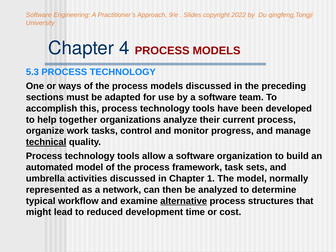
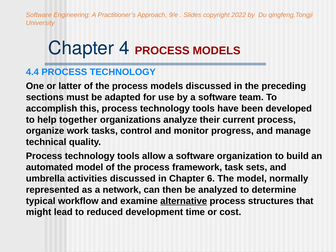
5.3: 5.3 -> 4.4 (32, 72)
ways: ways -> latter (70, 86)
technical underline: present -> none (46, 142)
1: 1 -> 6 (211, 179)
